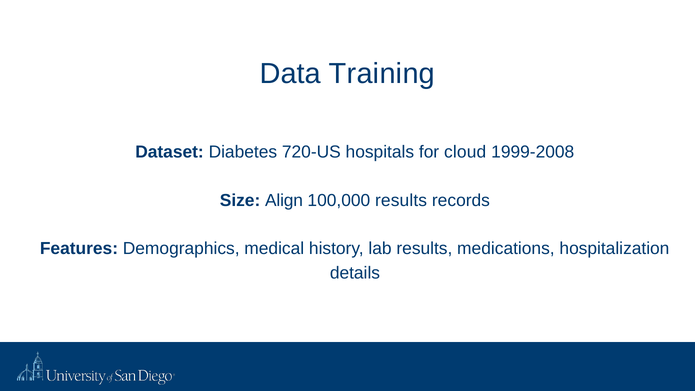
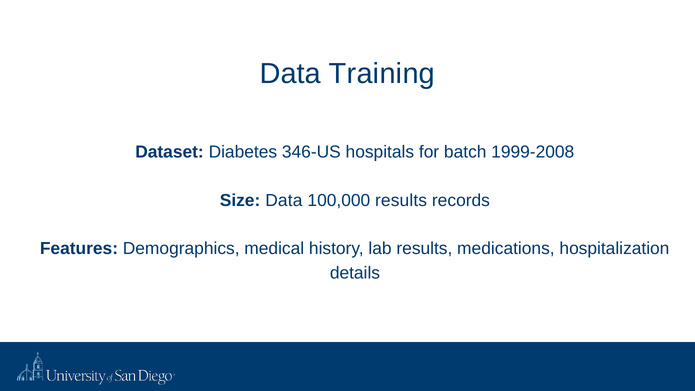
720-US: 720-US -> 346-US (311, 152)
cloud: cloud -> batch (465, 152)
Size Align: Align -> Data (284, 200)
